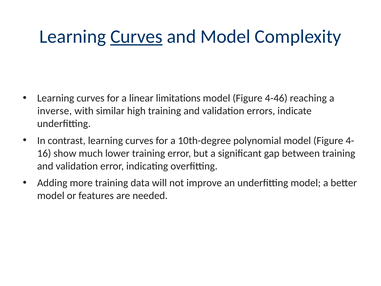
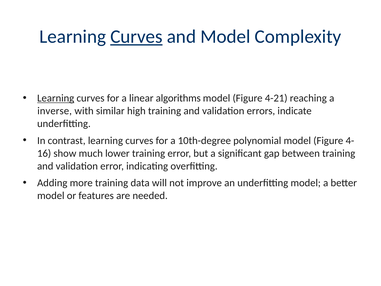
Learning underline: none -> present (56, 98)
limitations: limitations -> algorithms (178, 98)
4-46: 4-46 -> 4-21 (276, 98)
